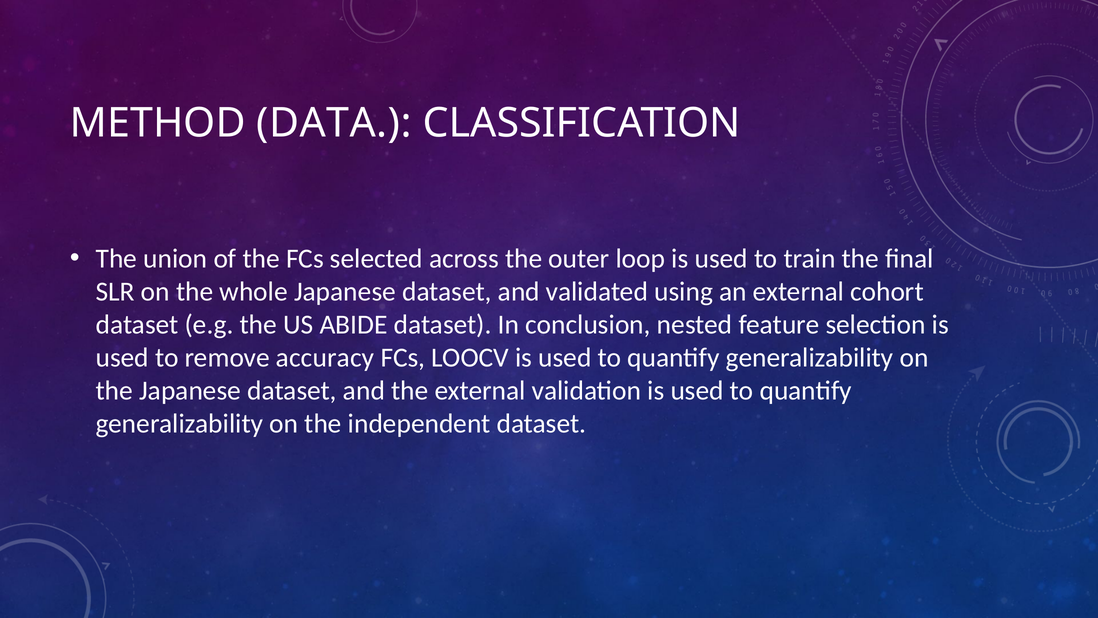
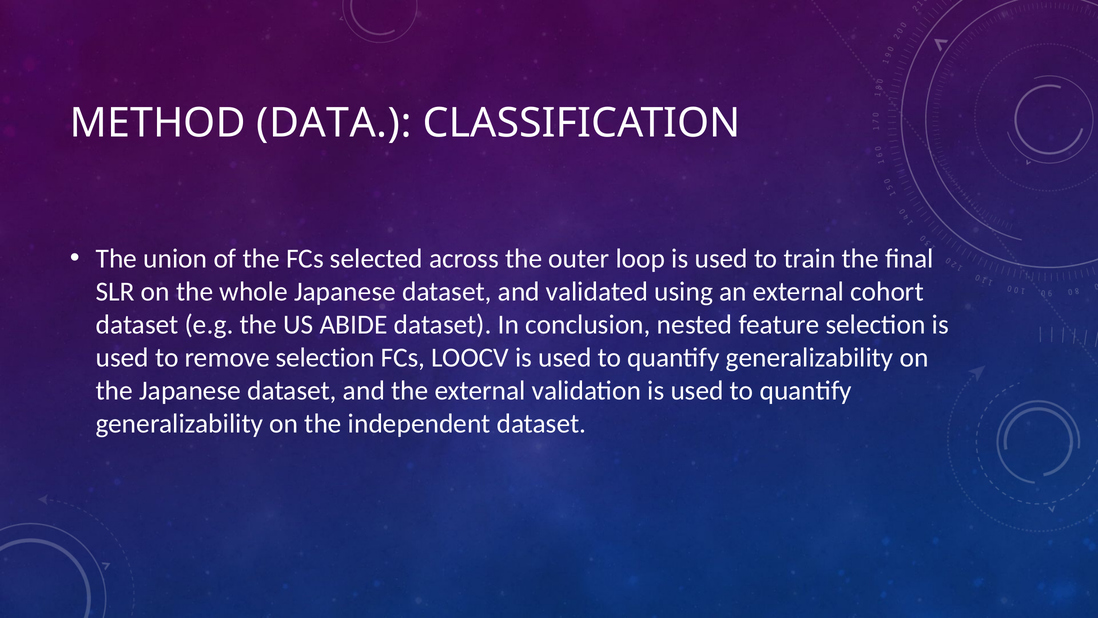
remove accuracy: accuracy -> selection (325, 358)
